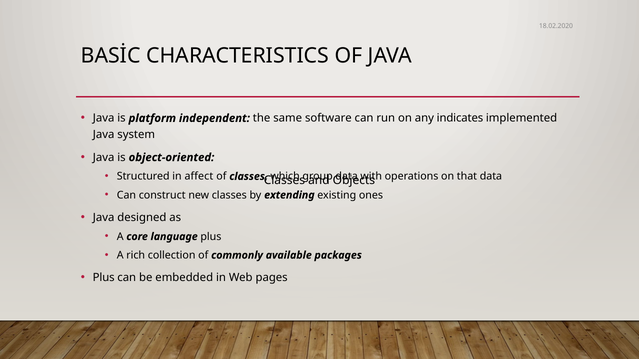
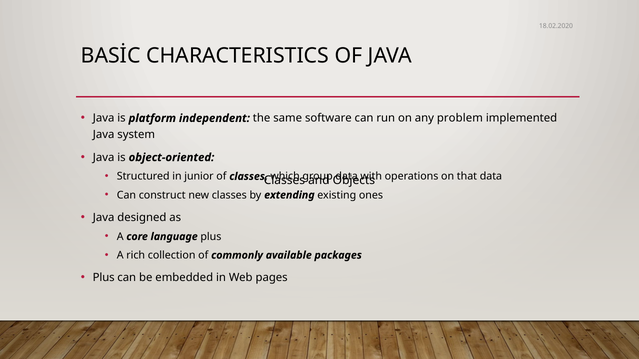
indicates: indicates -> problem (460, 118)
affect: affect -> junior (199, 177)
